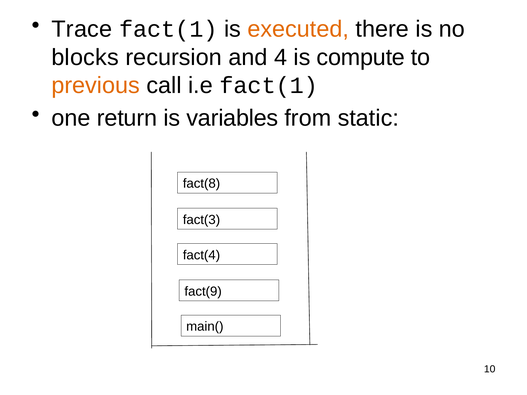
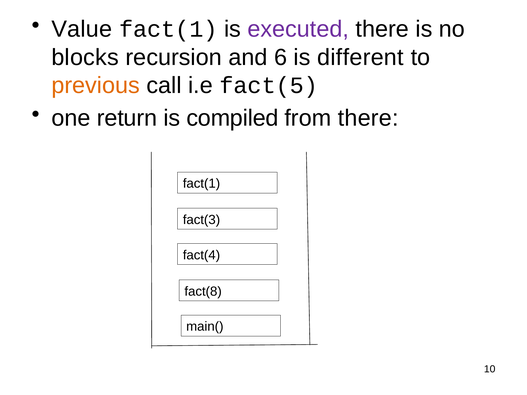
Trace: Trace -> Value (82, 29)
executed colour: orange -> purple (298, 29)
4: 4 -> 6 (281, 57)
compute: compute -> different (361, 57)
i.e fact(1: fact(1 -> fact(5 (269, 85)
variables: variables -> compiled (232, 118)
from static: static -> there (368, 118)
fact(8: fact(8 -> fact(1 (201, 184)
fact(9: fact(9 -> fact(8 (203, 292)
